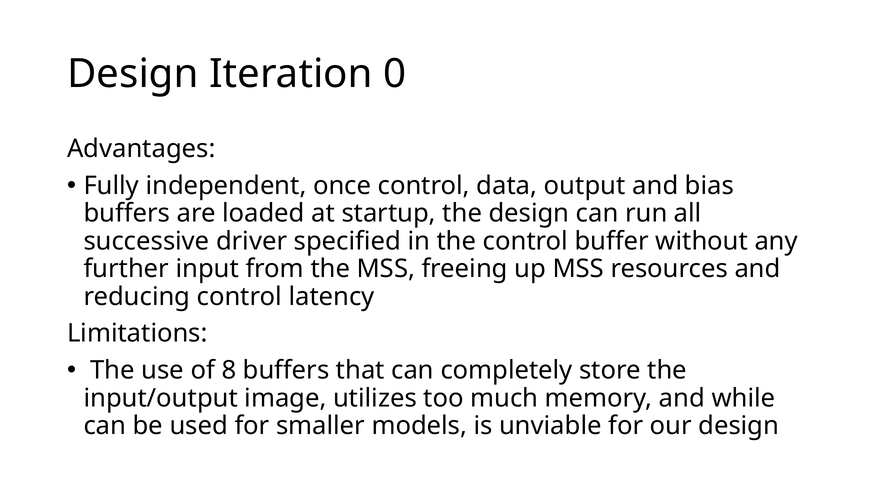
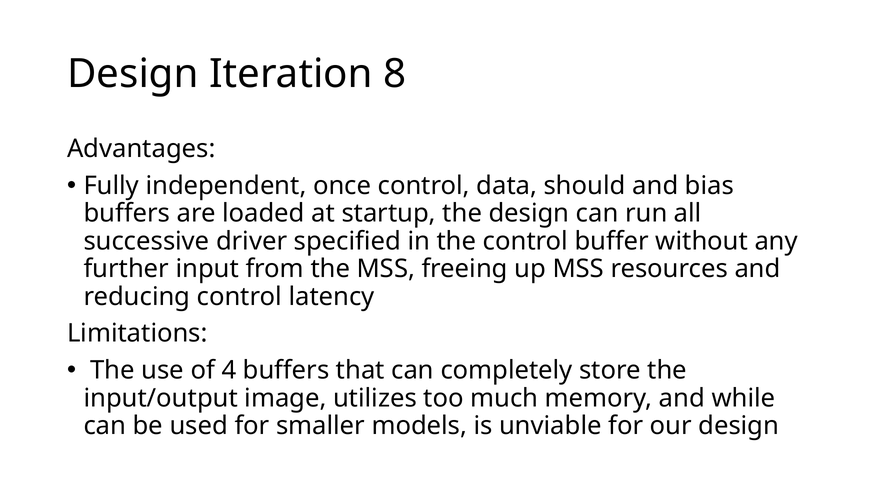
0: 0 -> 8 (395, 74)
output: output -> should (585, 186)
8: 8 -> 4 (229, 370)
